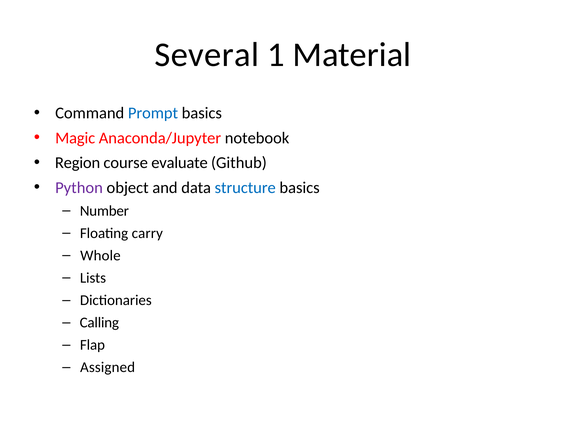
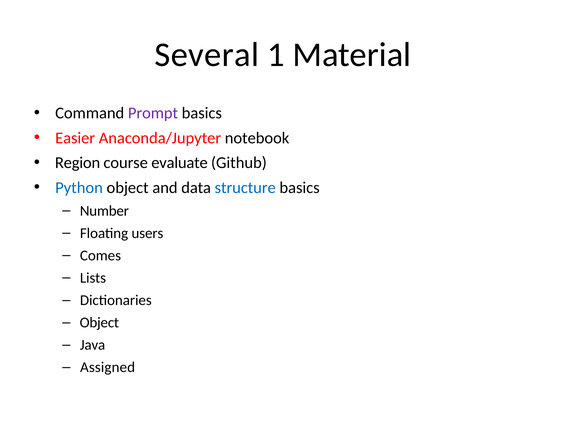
Prompt colour: blue -> purple (153, 113)
Magic: Magic -> Easier (75, 138)
Python colour: purple -> blue (79, 187)
carry: carry -> users (147, 233)
Whole: Whole -> Comes (100, 255)
Calling: Calling -> Object (99, 322)
Flap: Flap -> Java (93, 345)
